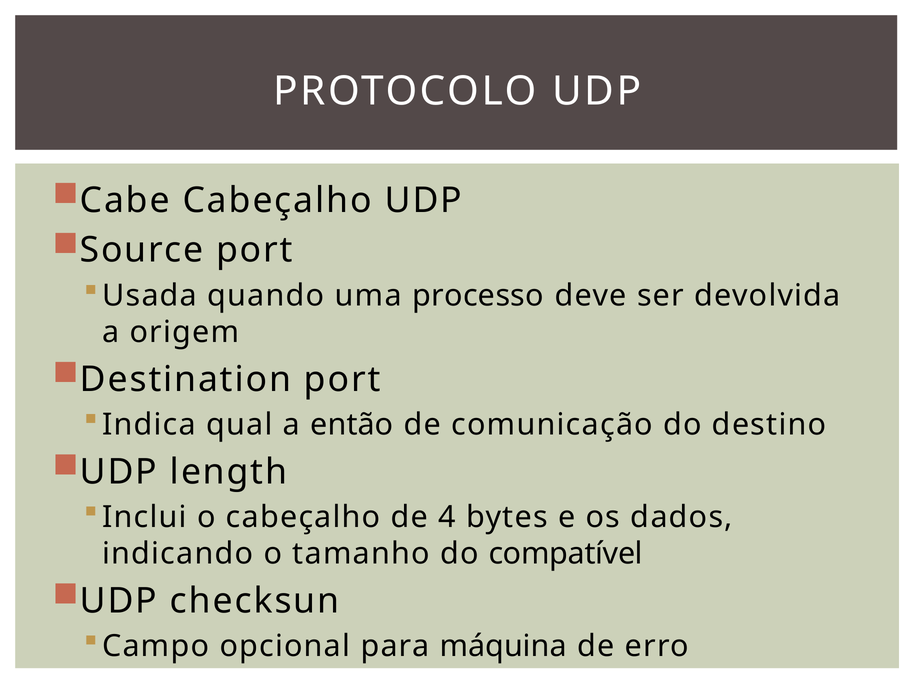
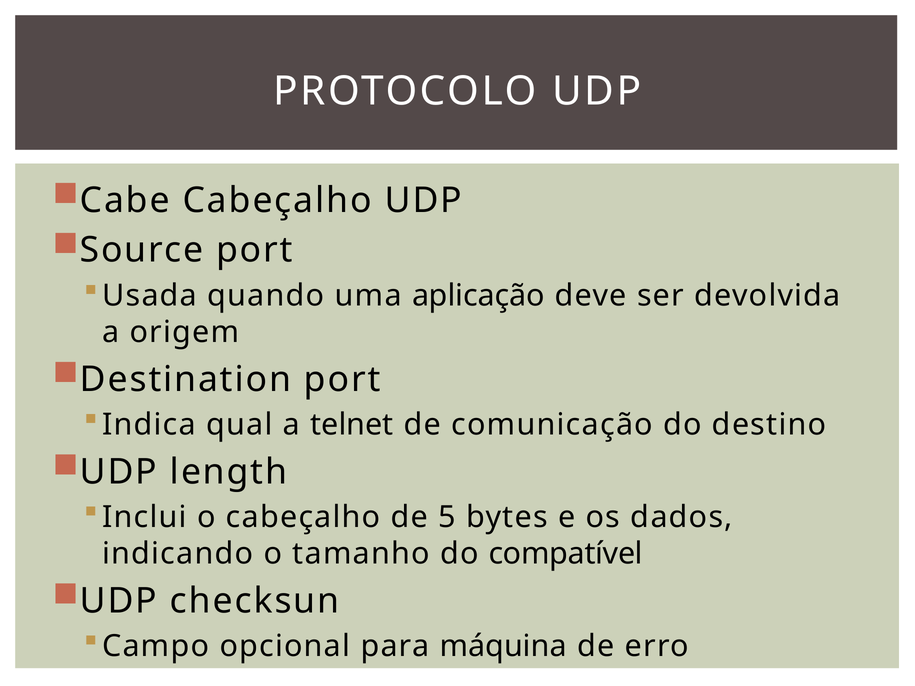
processo: processo -> aplicação (478, 296)
então: então -> telnet (352, 425)
4: 4 -> 5 (447, 517)
